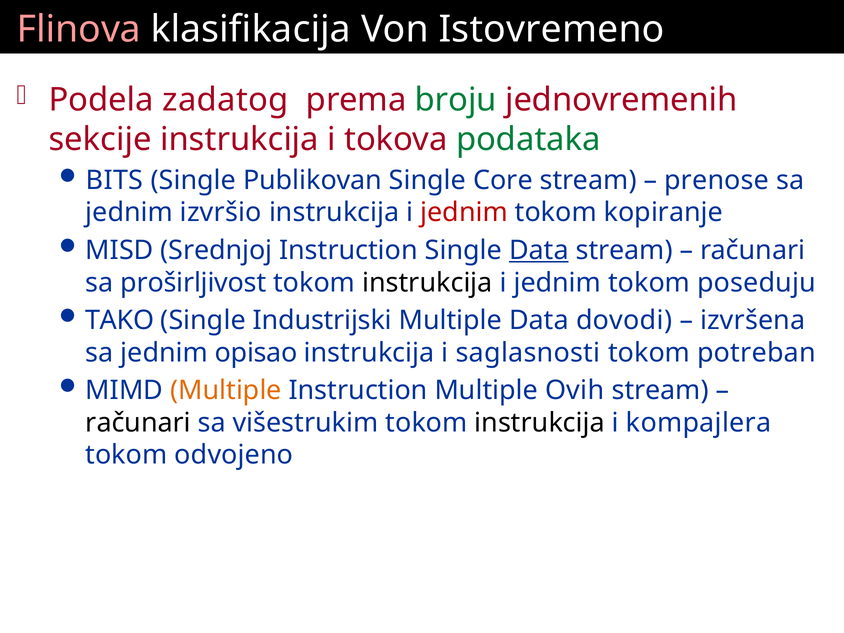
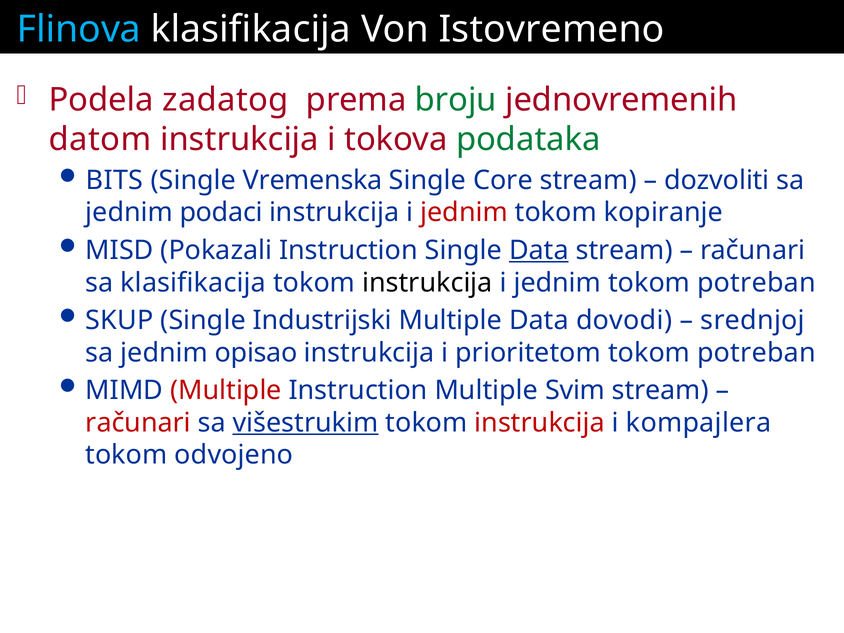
Flinova colour: pink -> light blue (79, 29)
sekcije: sekcije -> datom (100, 139)
Publikovan: Publikovan -> Vremenska (313, 180)
prenose: prenose -> dozvoliti (717, 180)
izvršio: izvršio -> podaci (221, 213)
Srednjoj: Srednjoj -> Pokazali (216, 250)
sa proširljivost: proširljivost -> klasifikacija (193, 283)
jednim tokom poseduju: poseduju -> potreban (756, 283)
TAKO: TAKO -> SKUP (119, 320)
izvršena: izvršena -> srednjoj (753, 320)
saglasnosti: saglasnosti -> prioritetom (528, 353)
Multiple colour: orange -> red (226, 390)
Ovih: Ovih -> Svim (575, 390)
računari colour: black -> red (138, 423)
višestrukim underline: none -> present (306, 423)
instrukcija colour: black -> red (540, 423)
